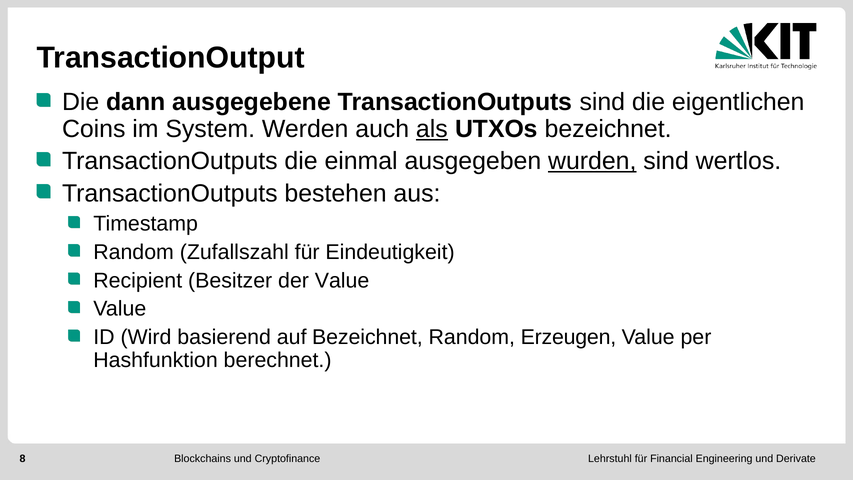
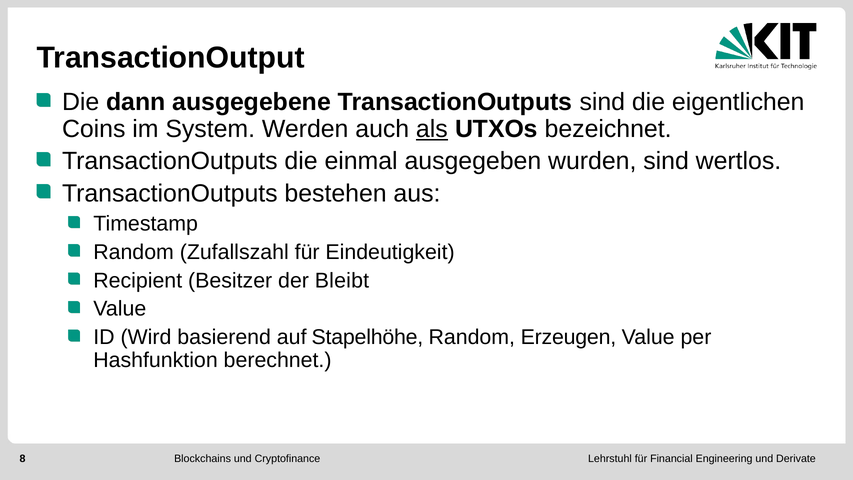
wurden underline: present -> none (592, 161)
der Value: Value -> Bleibt (342, 280)
auf Bezeichnet: Bezeichnet -> Stapelhöhe (367, 337)
